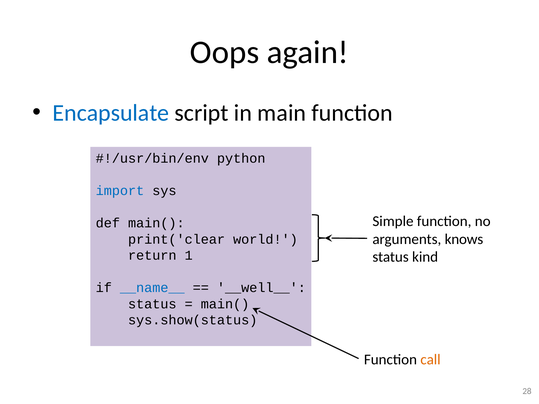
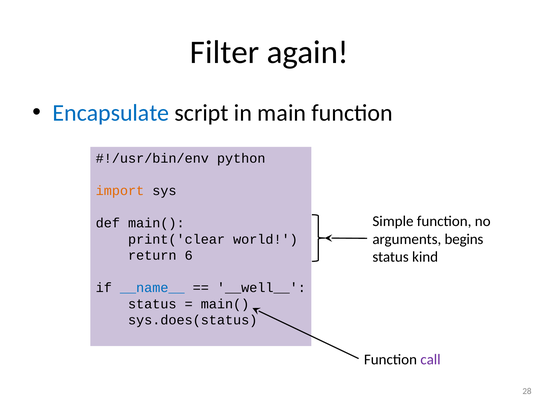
Oops: Oops -> Filter (225, 52)
import colour: blue -> orange (120, 191)
knows: knows -> begins (464, 239)
1: 1 -> 6 (189, 256)
sys.show(status: sys.show(status -> sys.does(status (193, 320)
call colour: orange -> purple (431, 360)
